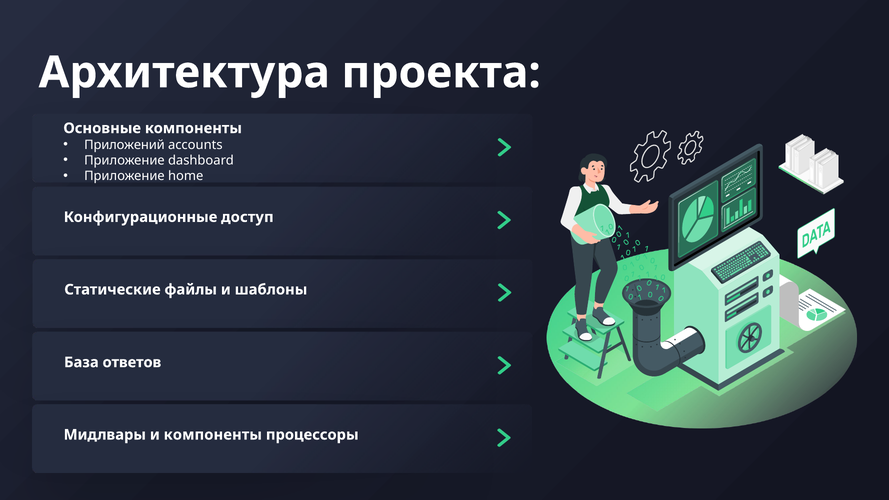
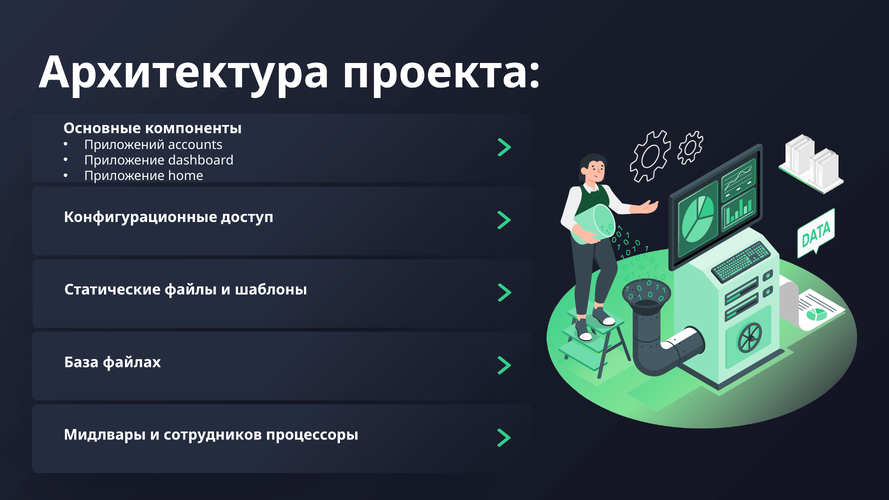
ответов: ответов -> файлах (132, 362)
и компоненты: компоненты -> сотрудников (213, 435)
